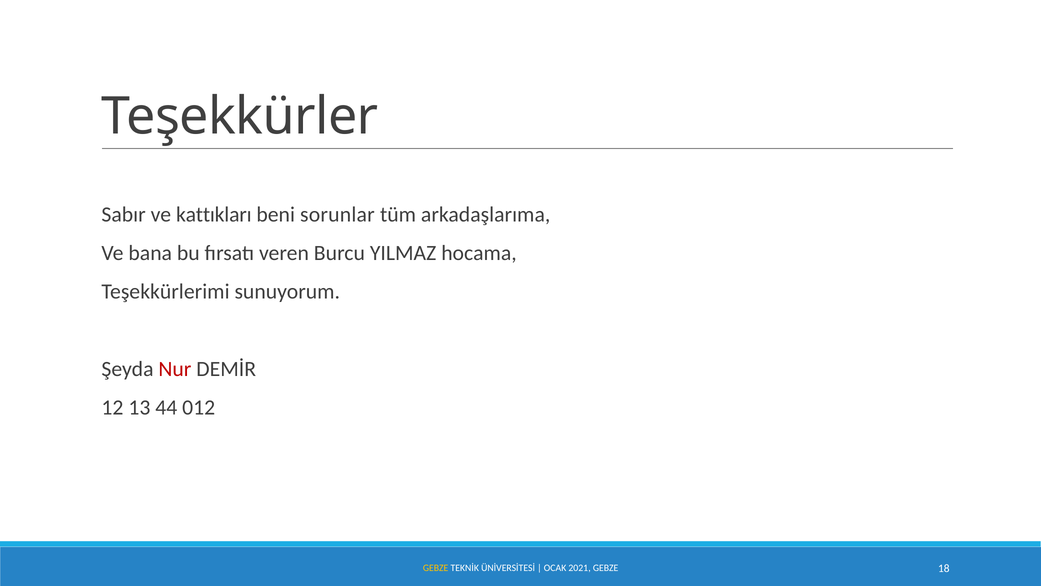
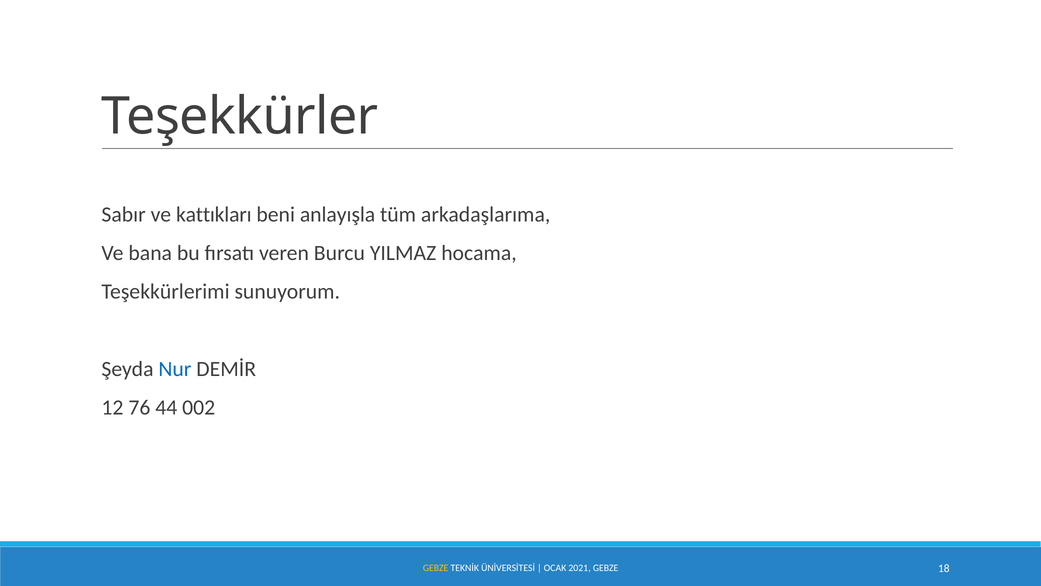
sorunlar: sorunlar -> anlayışla (338, 214)
Nur colour: red -> blue (175, 369)
13: 13 -> 76 (139, 407)
012: 012 -> 002 (199, 407)
